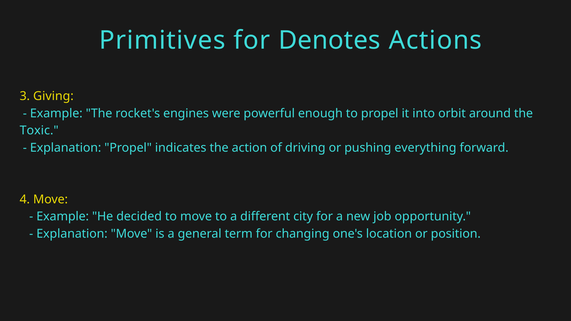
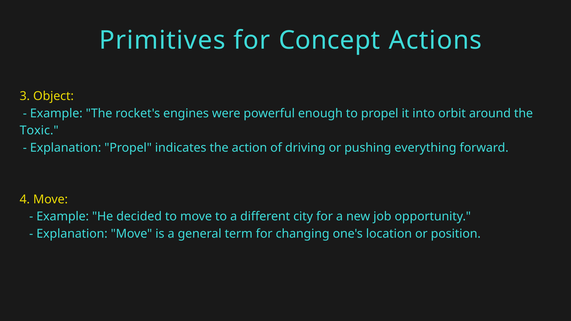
Denotes: Denotes -> Concept (329, 40)
Giving: Giving -> Object (53, 96)
